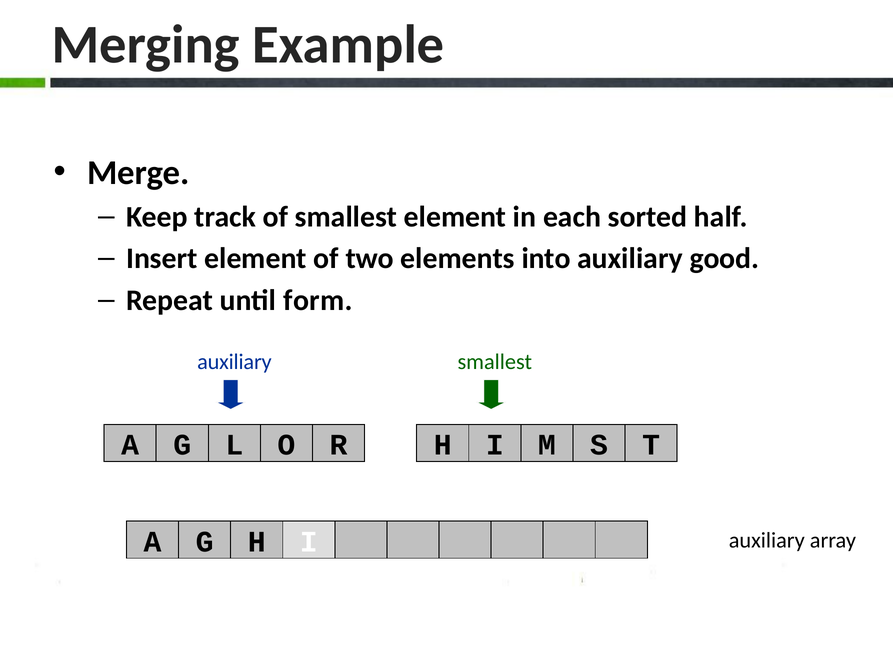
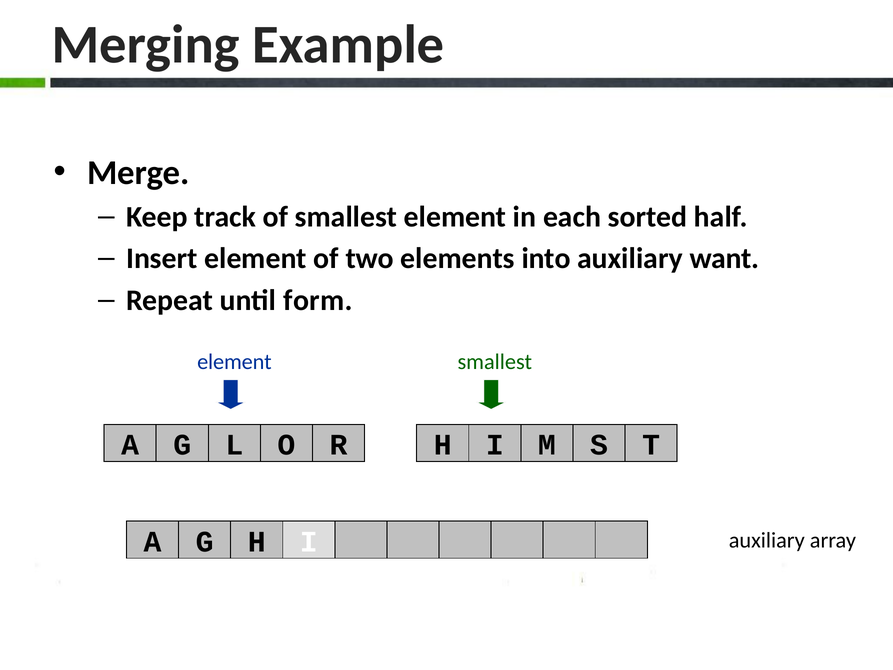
good: good -> want (724, 259)
auxiliary: auxiliary -> element (234, 362)
